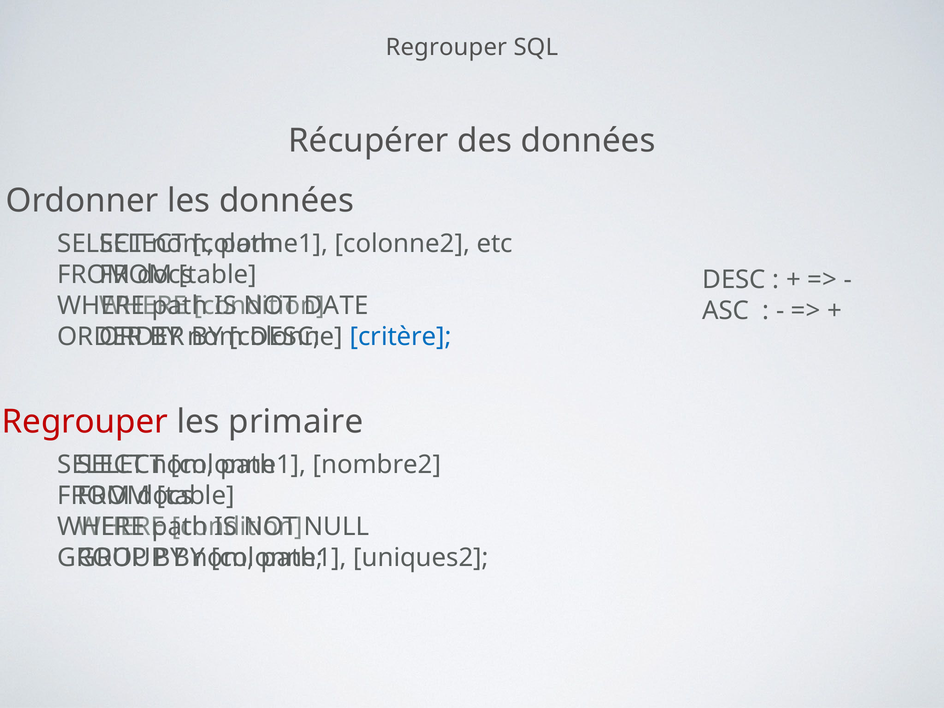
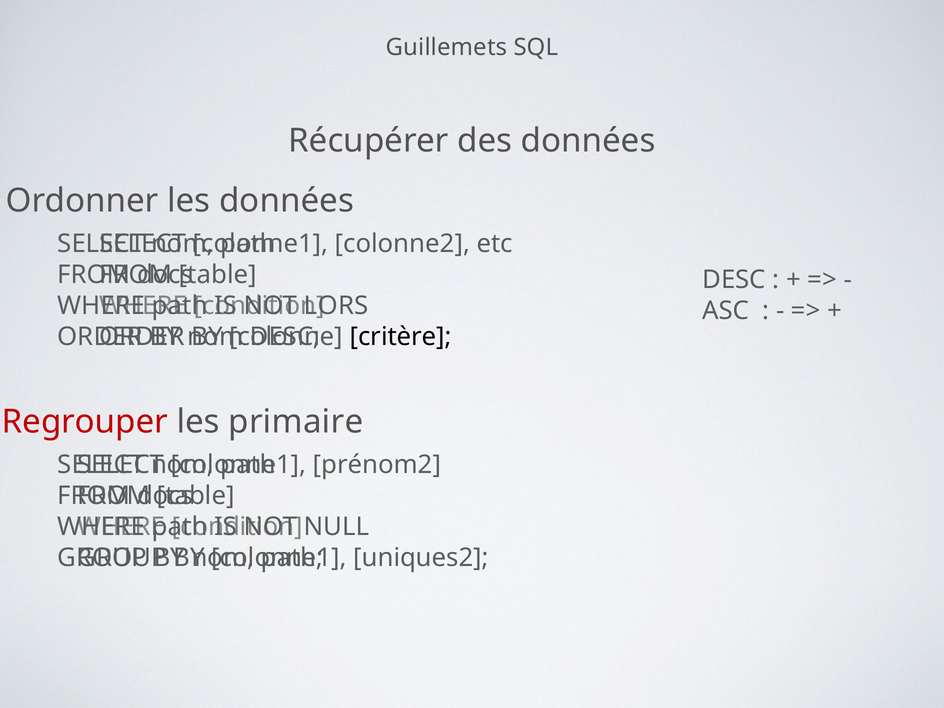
Regrouper: Regrouper -> Guillemets (447, 47)
DATE: DATE -> LORS (336, 306)
critère colour: blue -> black (401, 337)
nombre2: nombre2 -> prénom2 (377, 465)
